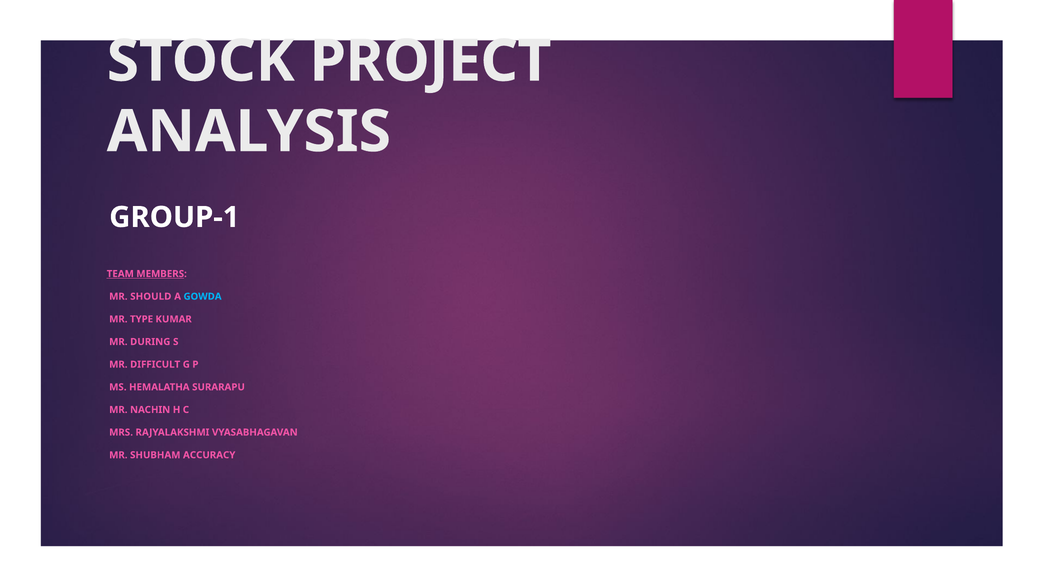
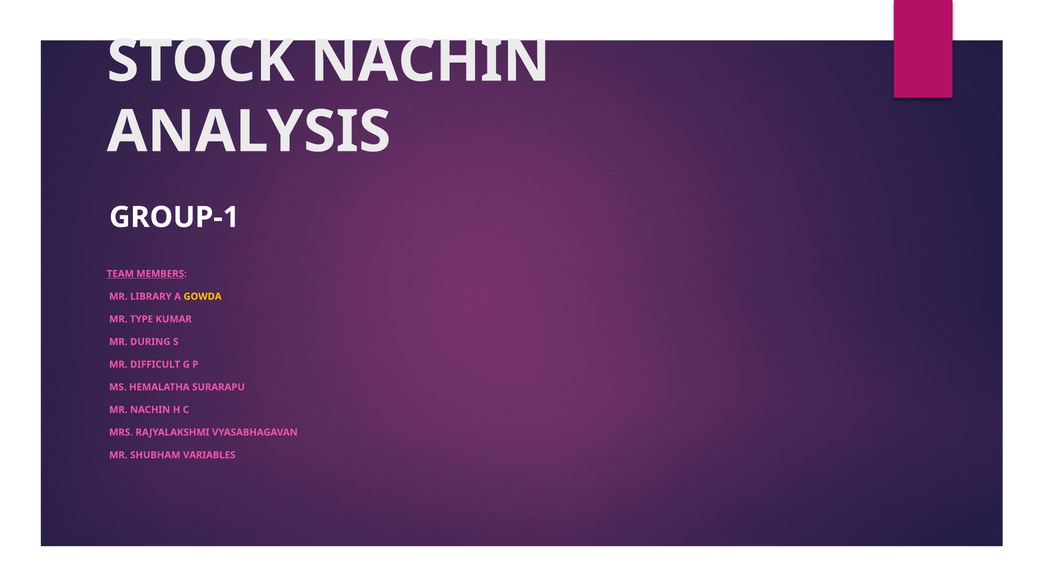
STOCK PROJECT: PROJECT -> NACHIN (430, 61)
SHOULD: SHOULD -> LIBRARY (151, 297)
GOWDA colour: light blue -> yellow (203, 297)
ACCURACY: ACCURACY -> VARIABLES (209, 455)
